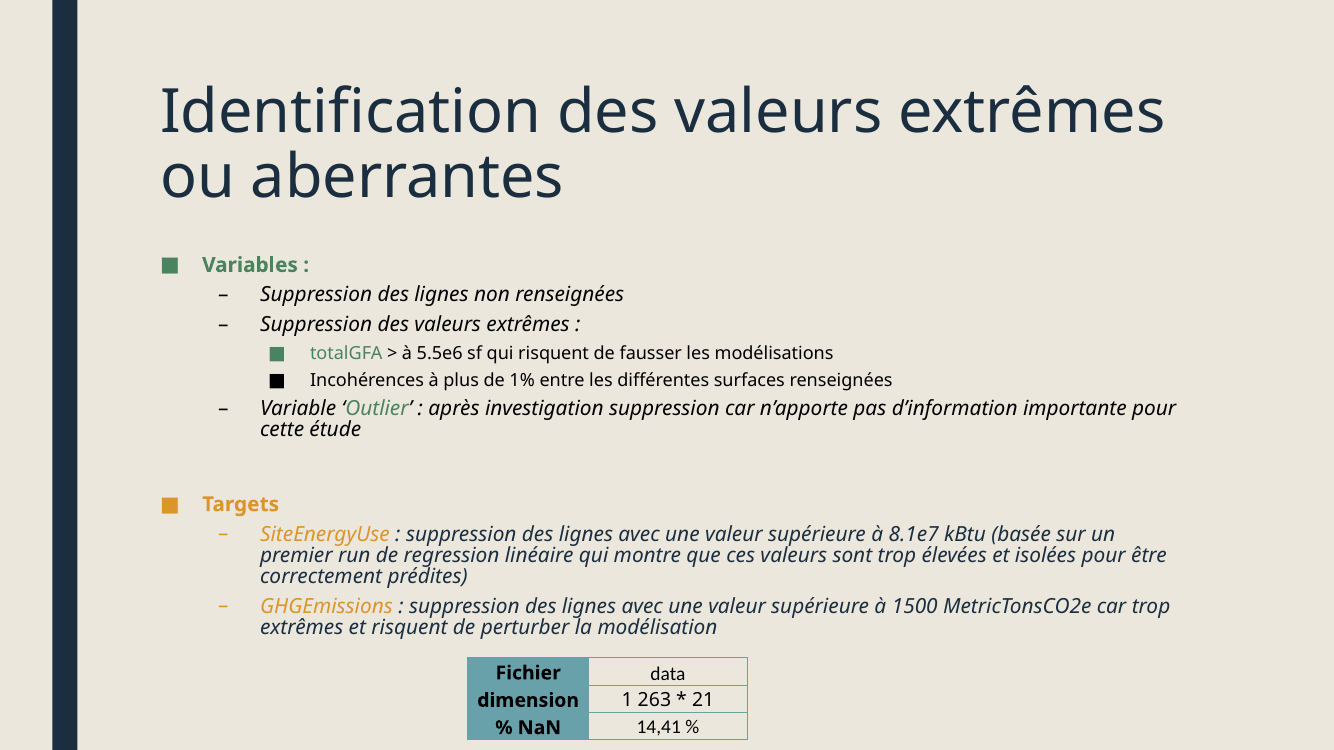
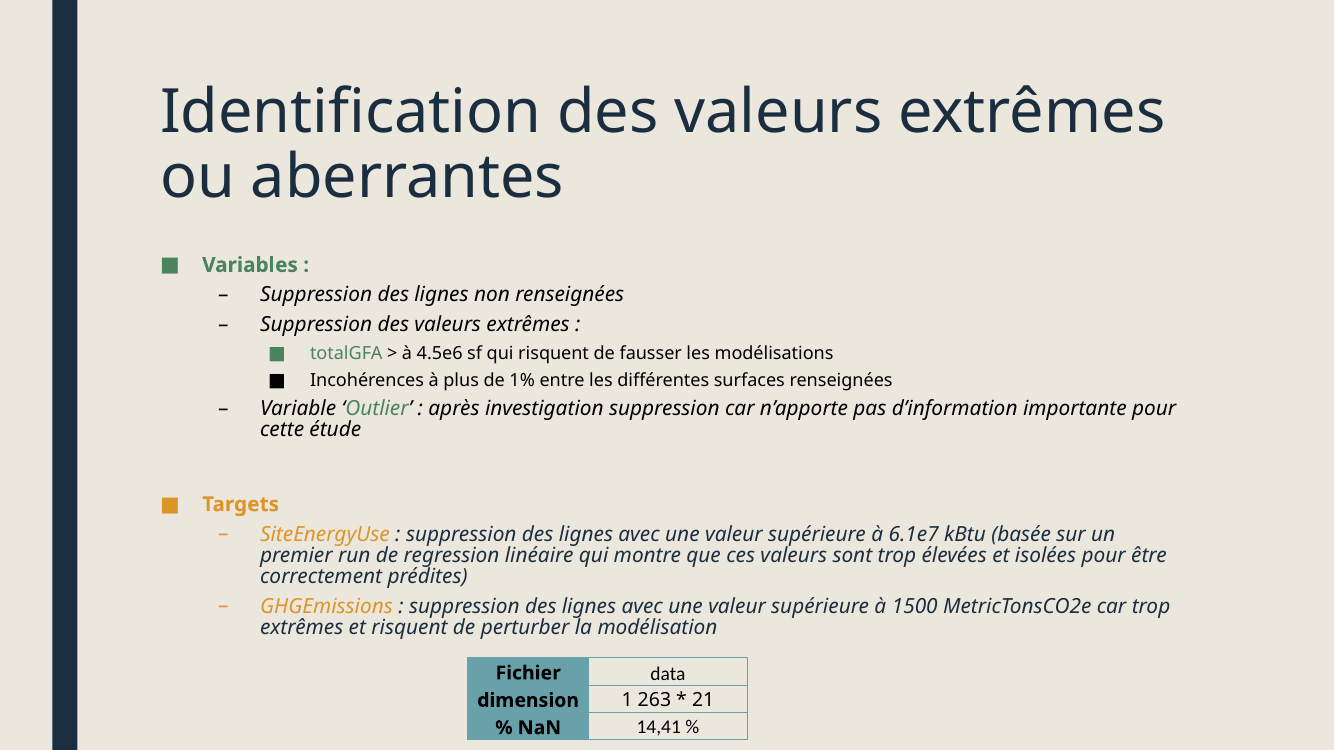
5.5e6: 5.5e6 -> 4.5e6 (440, 353)
8.1e7: 8.1e7 -> 6.1e7 (914, 534)
